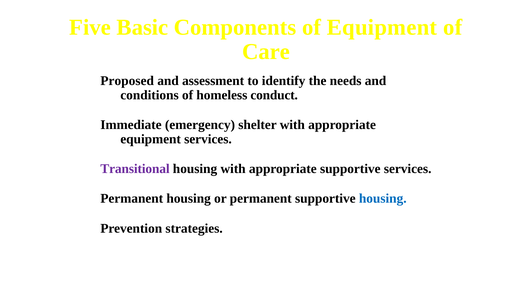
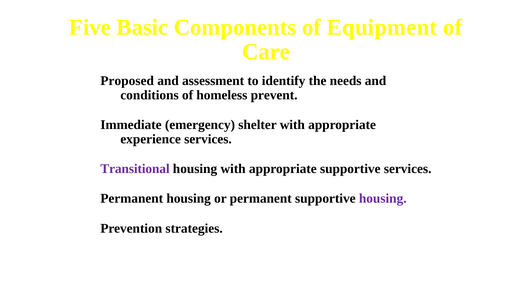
conduct: conduct -> prevent (274, 95)
equipment: equipment -> experience (151, 139)
housing colour: blue -> purple (383, 199)
